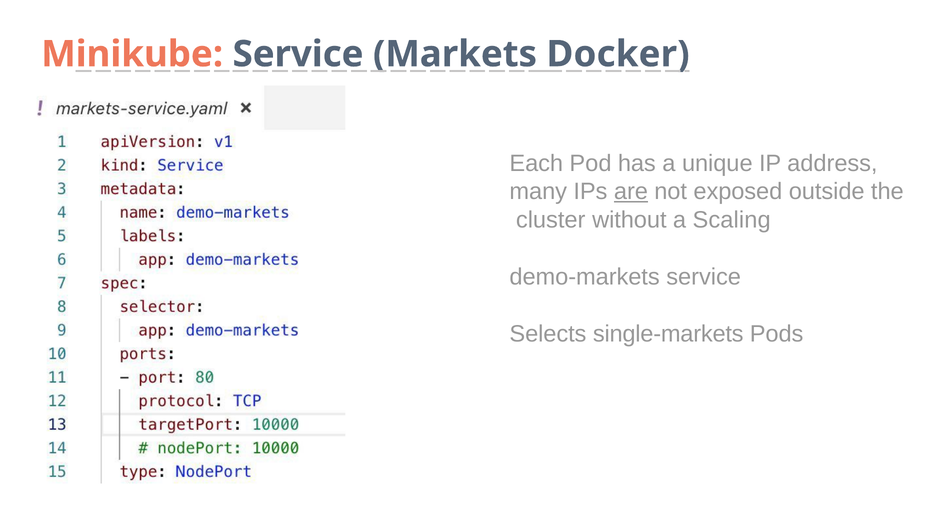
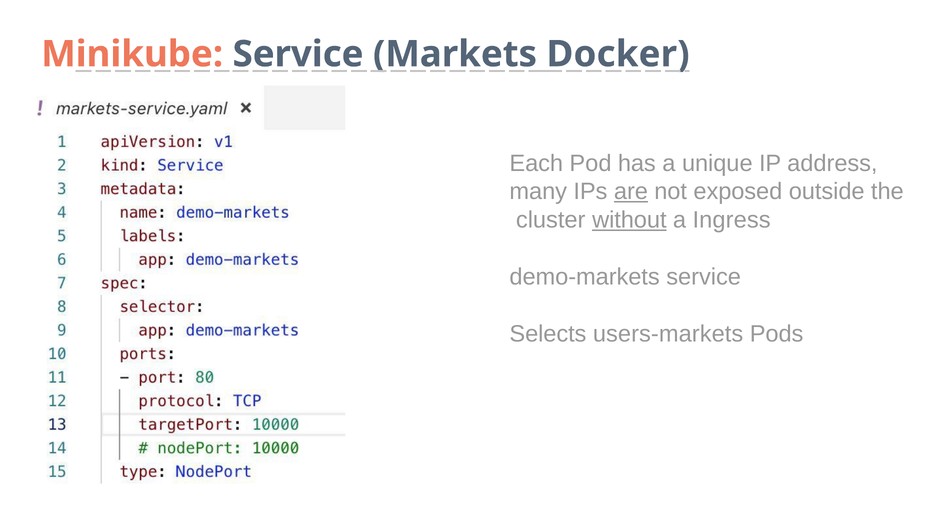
without underline: none -> present (629, 220)
Scaling: Scaling -> Ingress (732, 220)
single-markets: single-markets -> users-markets (668, 334)
